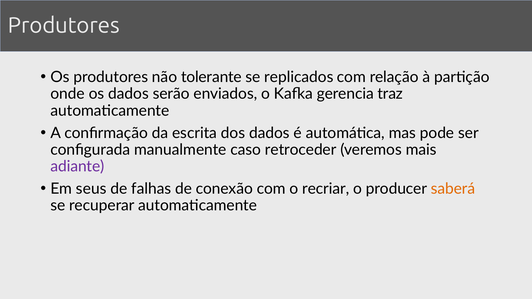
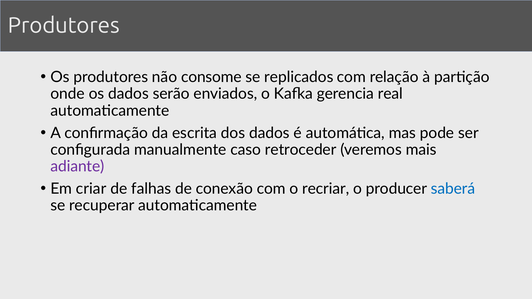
tolerante: tolerante -> consome (211, 77)
traz: traz -> real (390, 94)
seus: seus -> criar (91, 189)
saberá colour: orange -> blue (453, 189)
